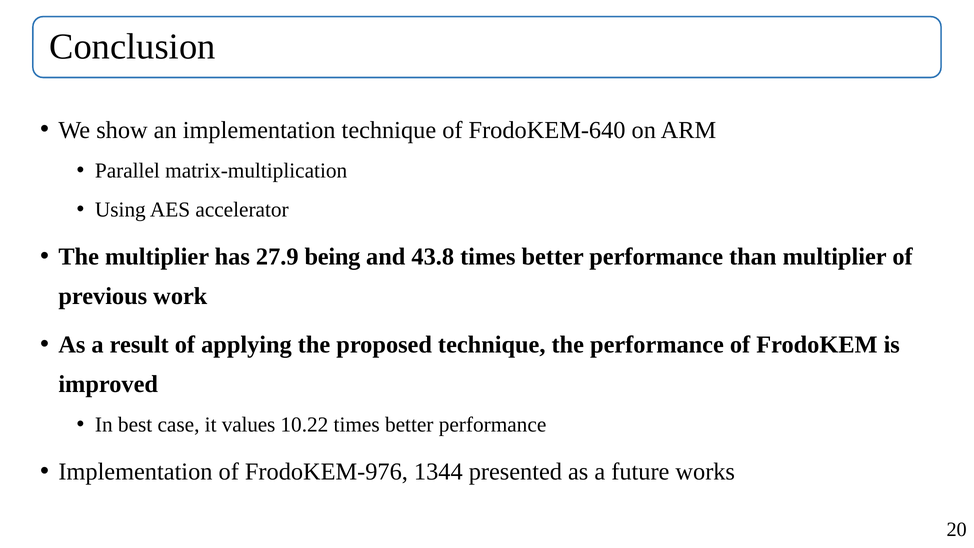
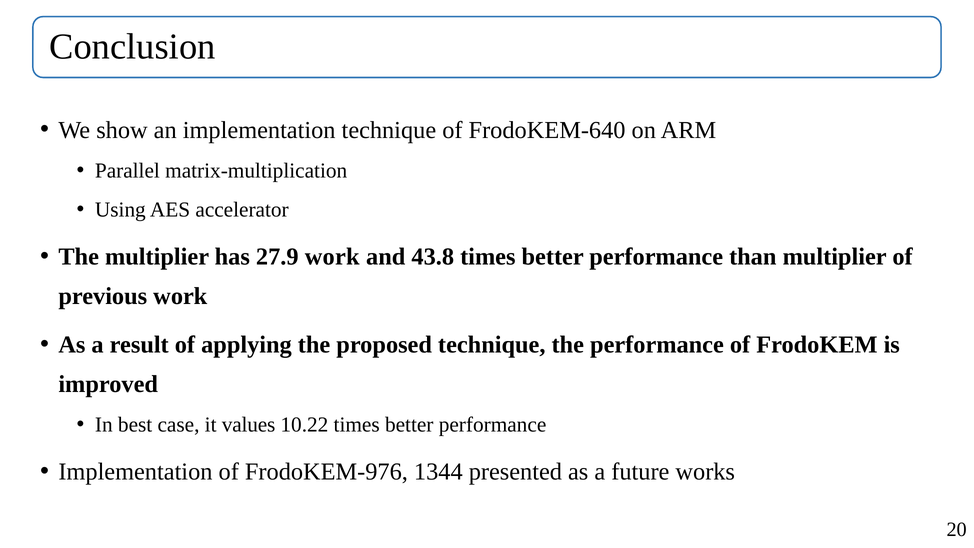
27.9 being: being -> work (332, 257)
